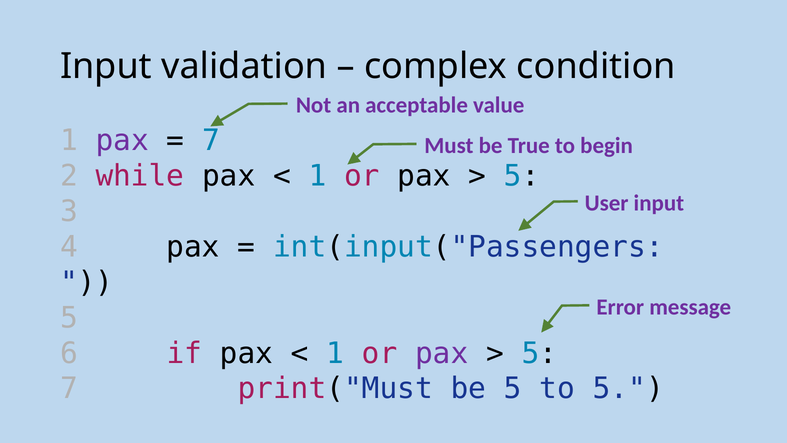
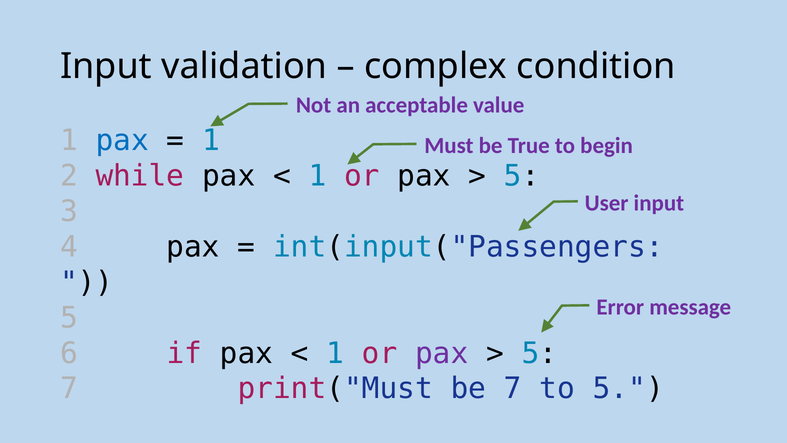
pax colour: purple -> blue (122, 141)
7: 7 -> 1 (211, 141)
be 5: 5 -> 7 (513, 388)
